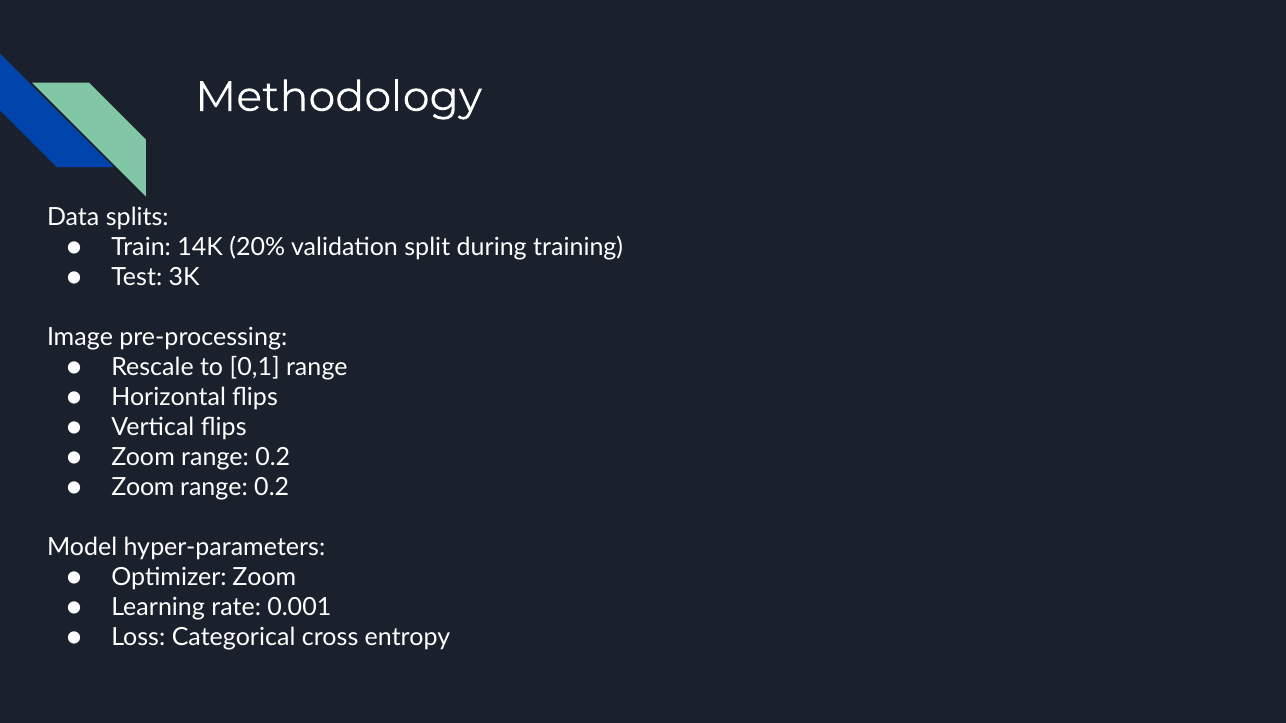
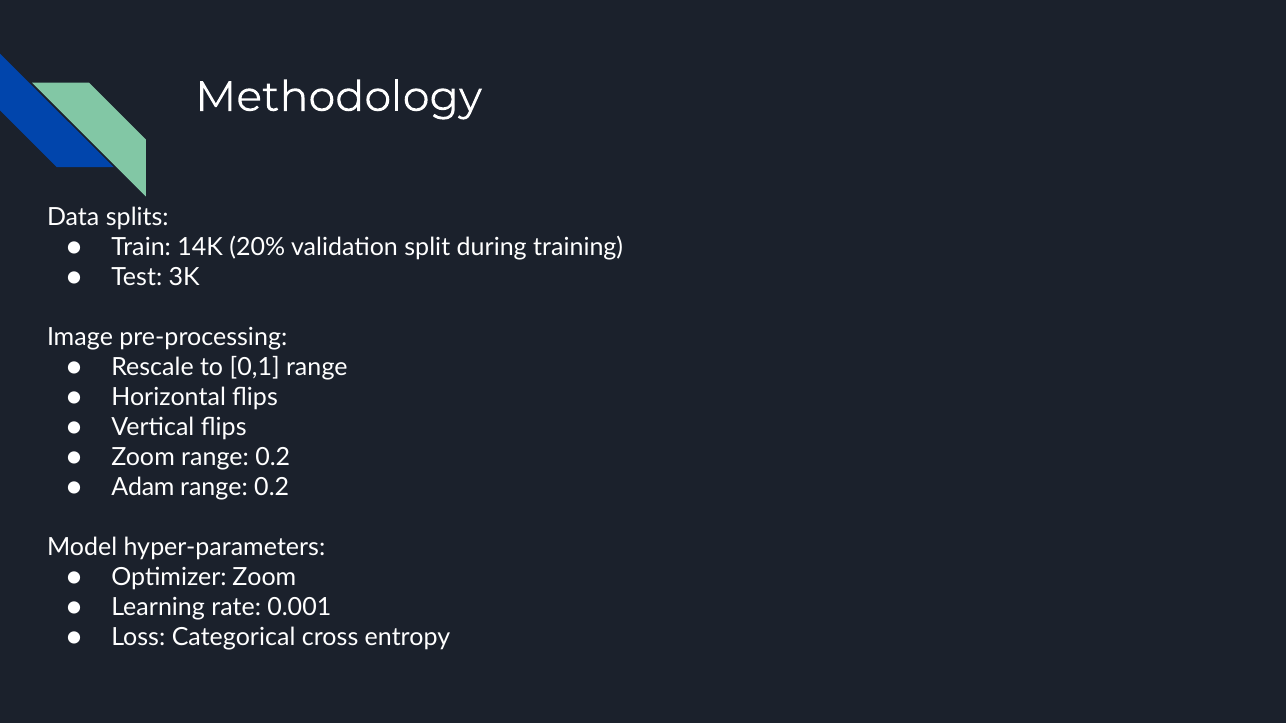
Zoom: Zoom -> Adam (143, 488)
